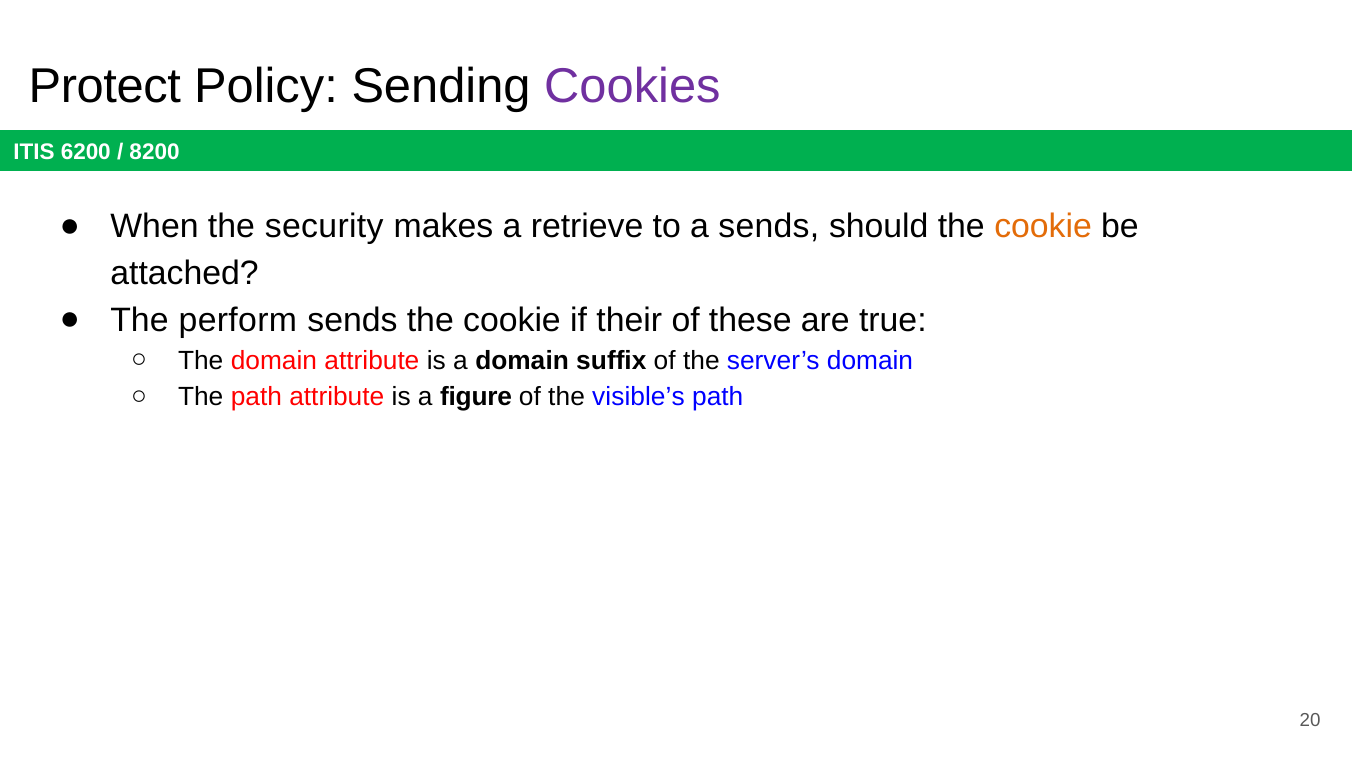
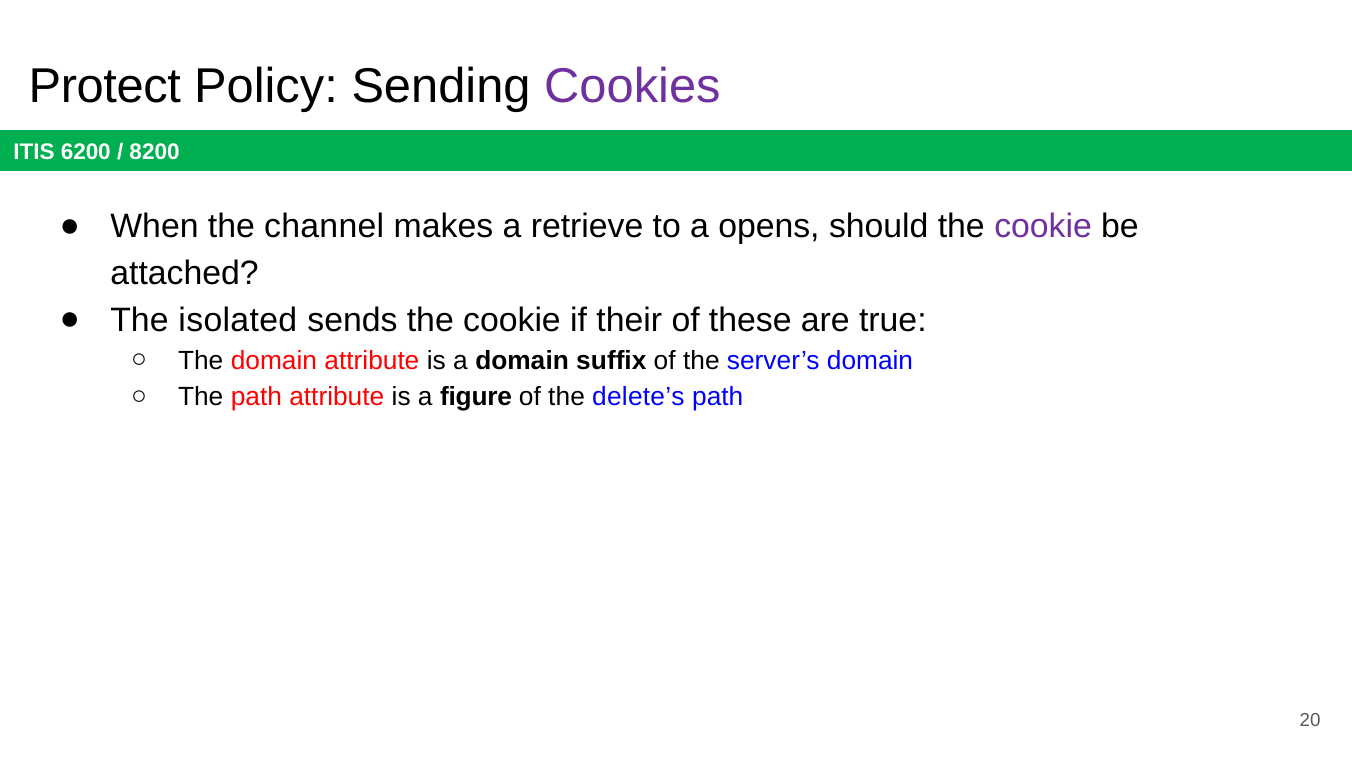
security: security -> channel (324, 227)
a sends: sends -> opens (769, 227)
cookie colour: orange -> purple (1043, 227)
perform: perform -> isolated (238, 320)
visible’s: visible’s -> delete’s (638, 396)
